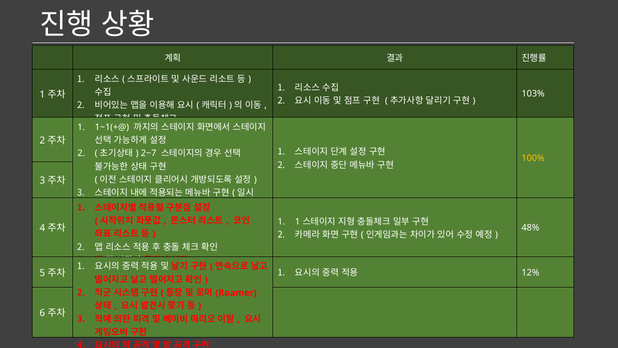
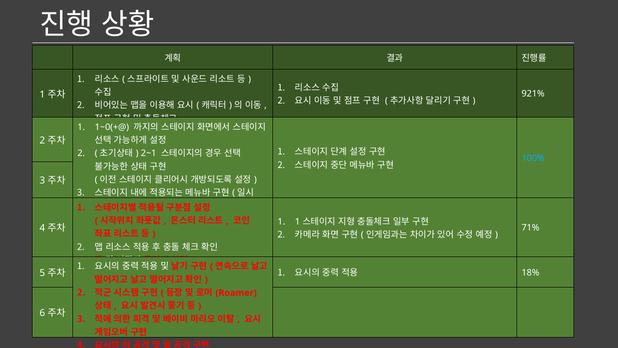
103%: 103% -> 921% (533, 94)
1~1(+@: 1~1(+@ -> 1~0(+@ (112, 127)
2~7: 2~7 -> 2~1 (149, 153)
100% colour: yellow -> light blue (533, 158)
48%: 48% -> 71% (530, 228)
12%: 12% -> 18% (530, 272)
